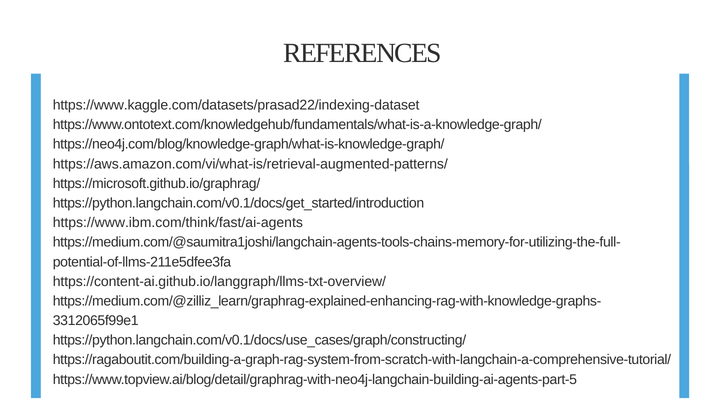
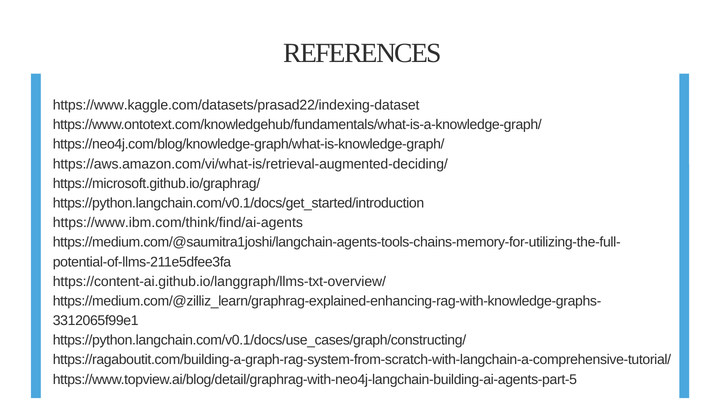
https://aws.amazon.com/vi/what-is/retrieval-augmented-patterns/: https://aws.amazon.com/vi/what-is/retrieval-augmented-patterns/ -> https://aws.amazon.com/vi/what-is/retrieval-augmented-deciding/ (250, 164)
https://www.ibm.com/think/fast/ai-agents: https://www.ibm.com/think/fast/ai-agents -> https://www.ibm.com/think/find/ai-agents (178, 223)
